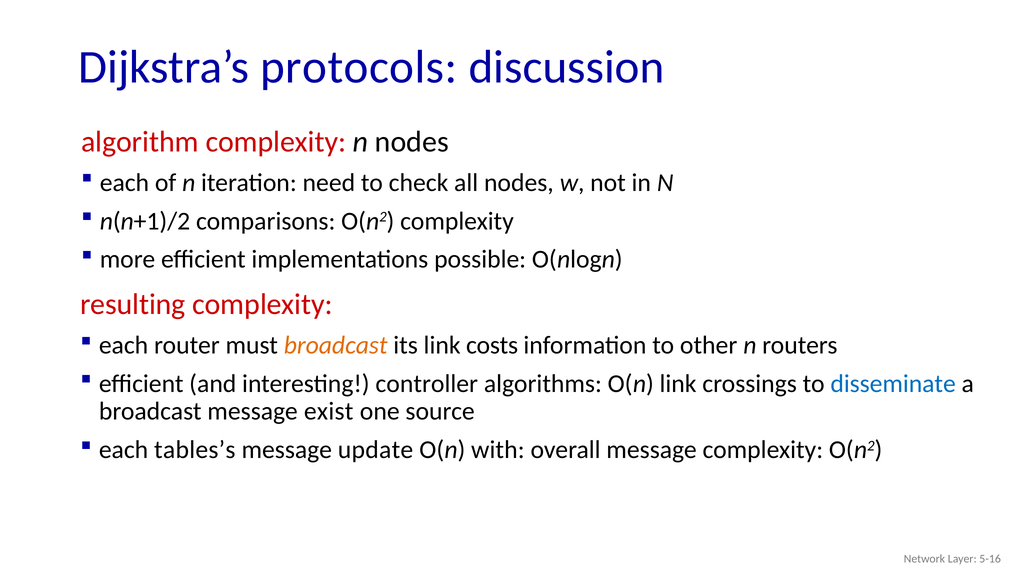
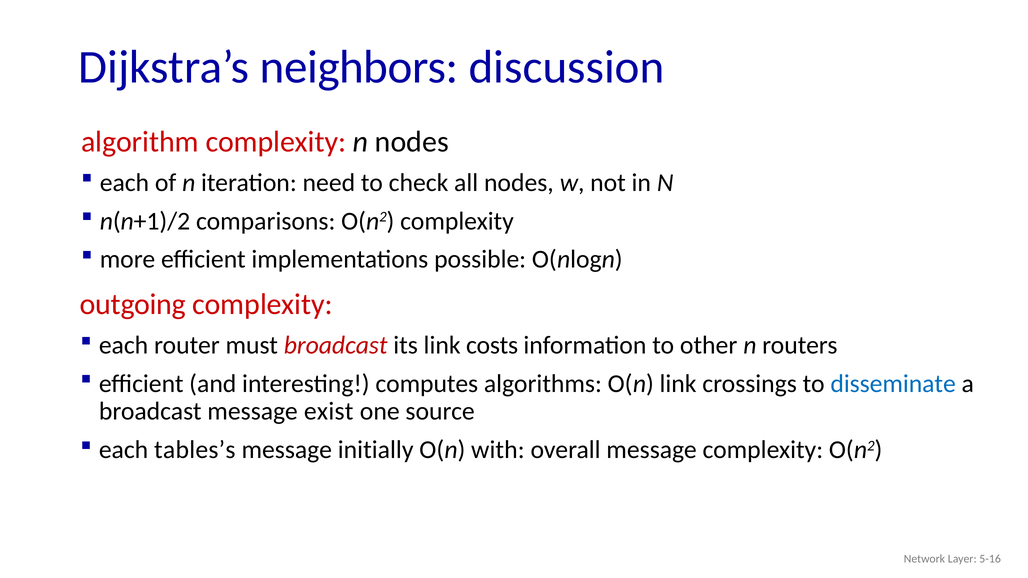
protocols: protocols -> neighbors (359, 67)
resulting: resulting -> outgoing (133, 305)
broadcast colour: orange -> red (336, 345)
controller: controller -> computes (427, 384)
update: update -> initially (376, 450)
